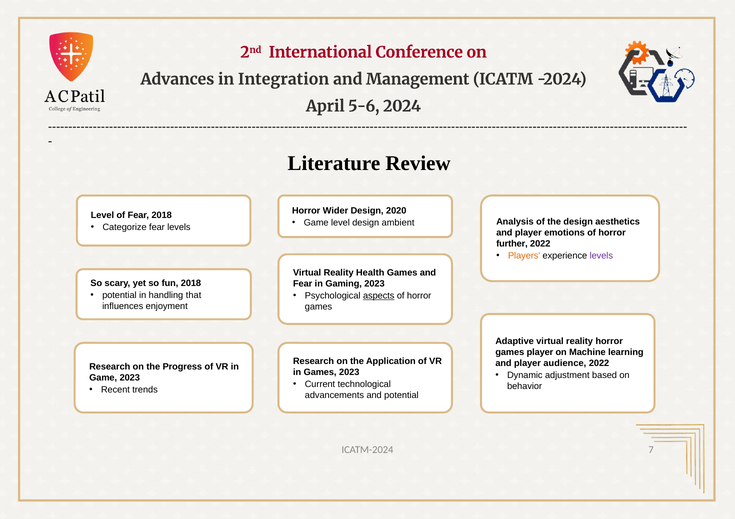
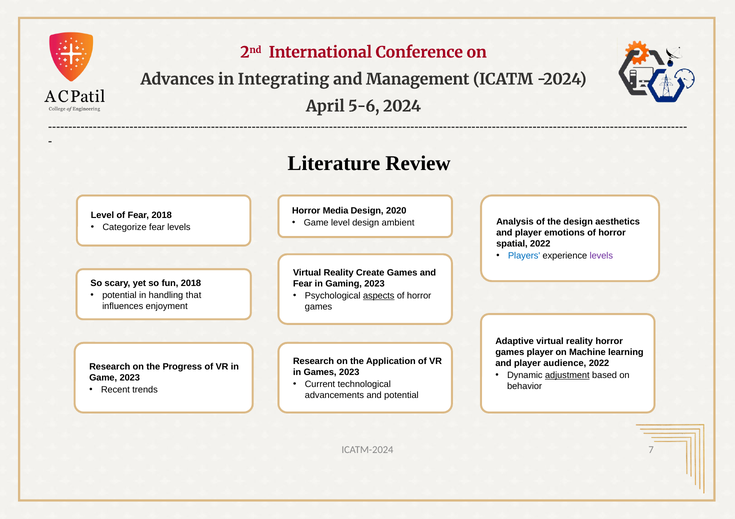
Integration: Integration -> Integrating (284, 79)
Wider: Wider -> Media (336, 211)
further: further -> spatial (512, 244)
Players colour: orange -> blue (524, 256)
Health: Health -> Create (370, 273)
adjustment underline: none -> present (567, 376)
